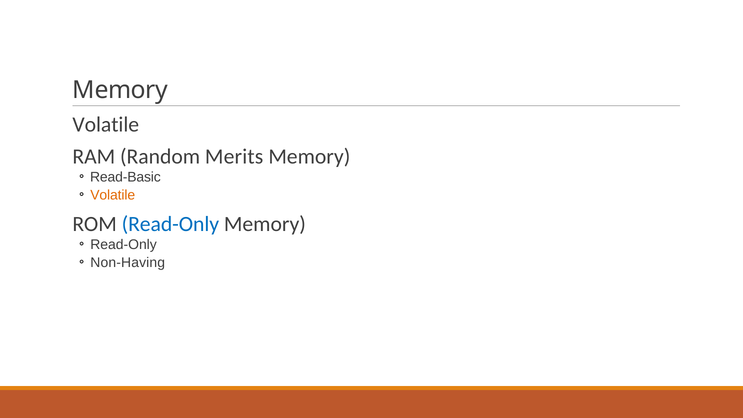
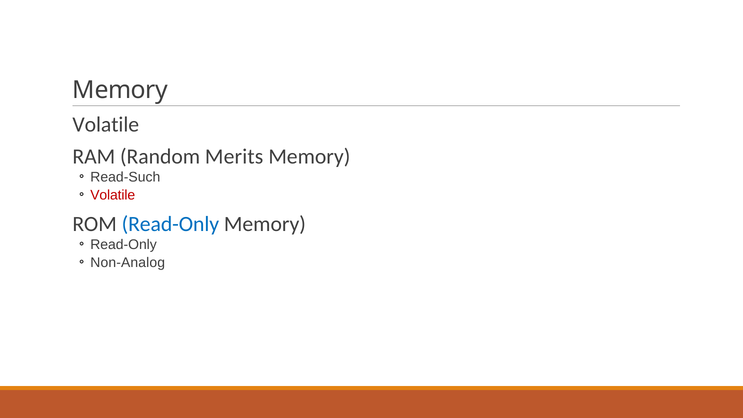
Read-Basic: Read-Basic -> Read-Such (125, 177)
Volatile colour: orange -> red (113, 195)
Non-Having: Non-Having -> Non-Analog (128, 263)
